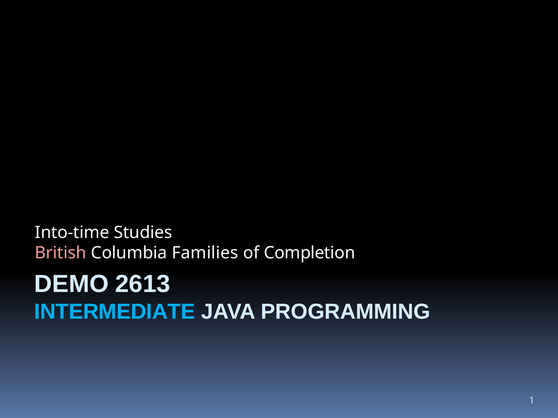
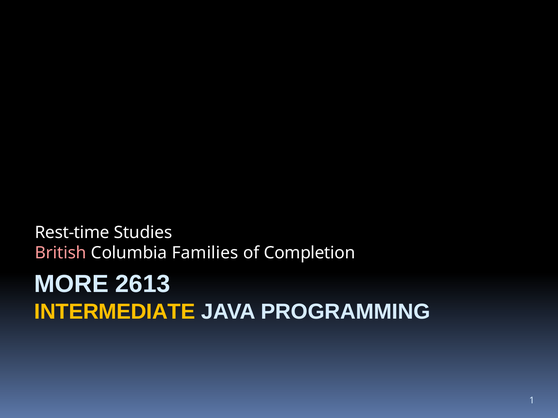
Into-time: Into-time -> Rest-time (72, 233)
DEMO: DEMO -> MORE (71, 284)
INTERMEDIATE colour: light blue -> yellow (115, 312)
